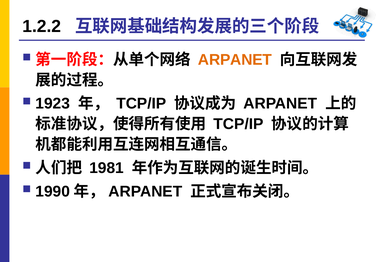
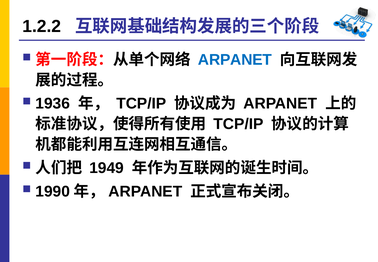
ARPANET colour: orange -> blue (235, 60)
1923: 1923 -> 1936 (53, 103)
1981: 1981 -> 1949 (107, 168)
